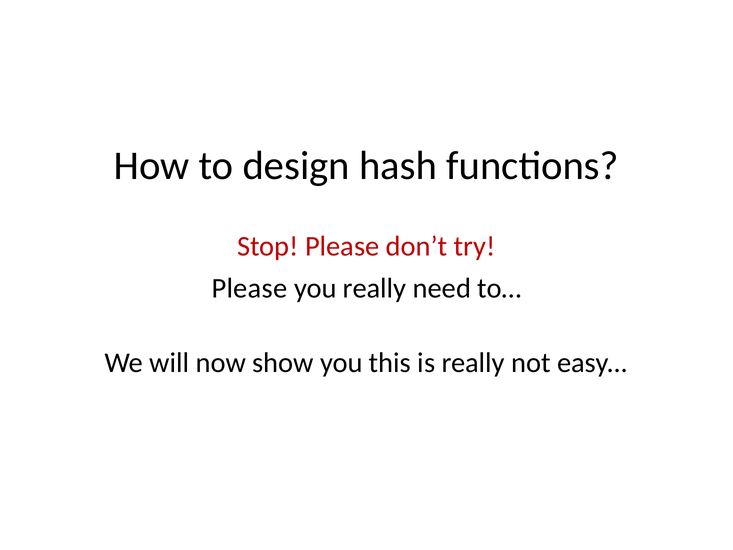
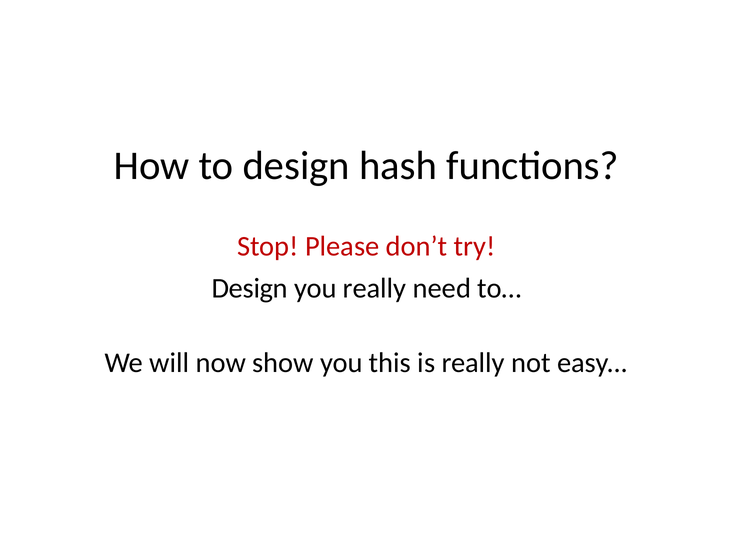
Please: Please -> Design (250, 288)
